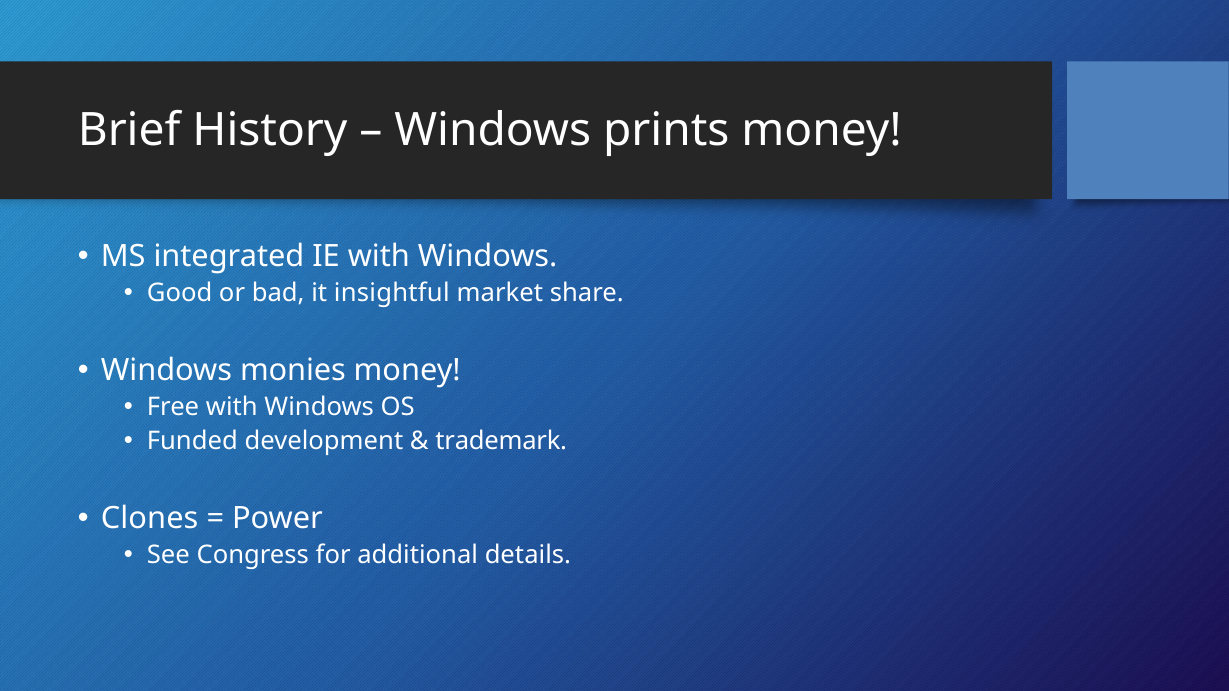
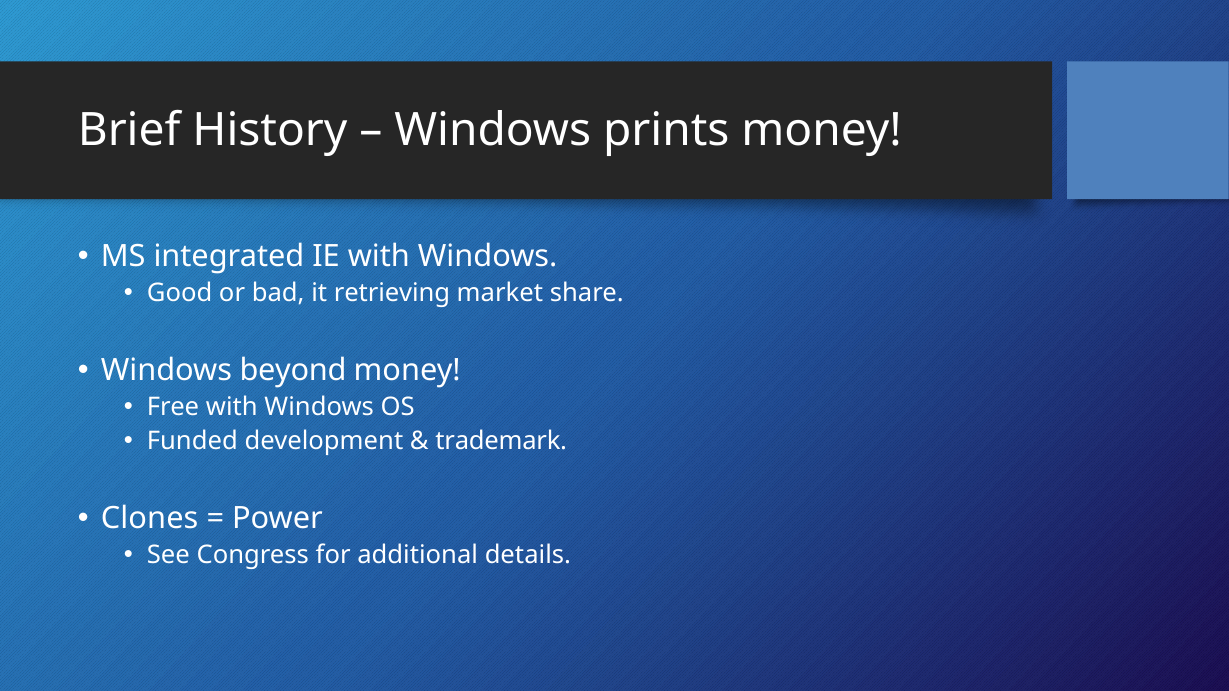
insightful: insightful -> retrieving (392, 293)
monies: monies -> beyond (293, 371)
